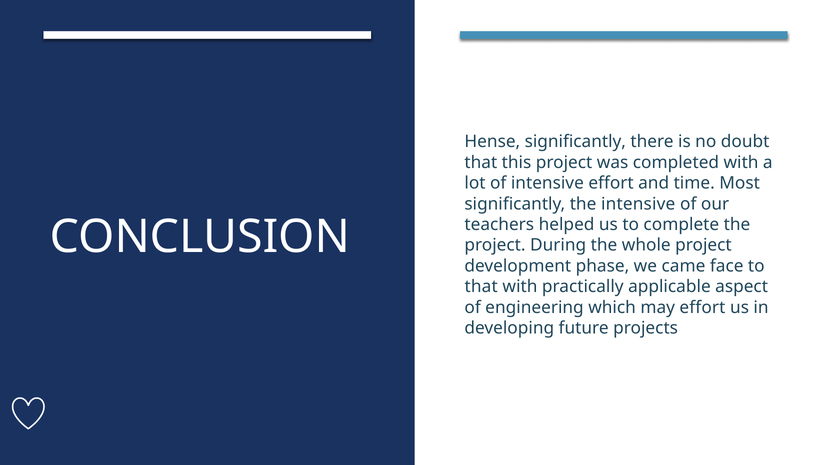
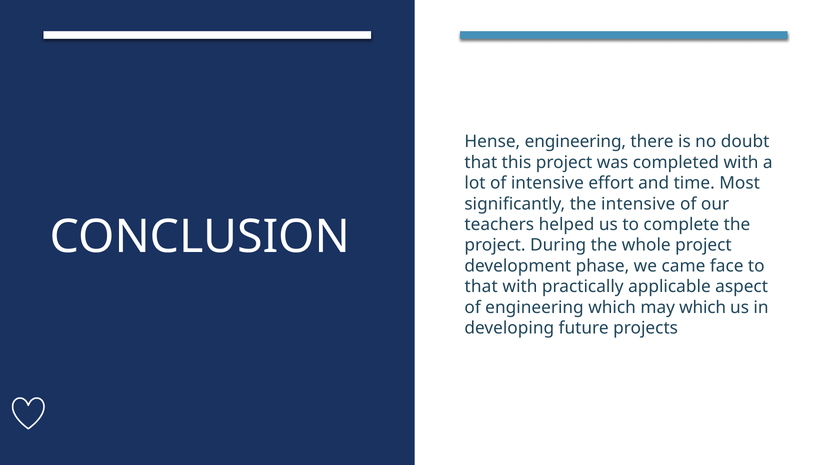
Hense significantly: significantly -> engineering (575, 142)
may effort: effort -> which (703, 307)
